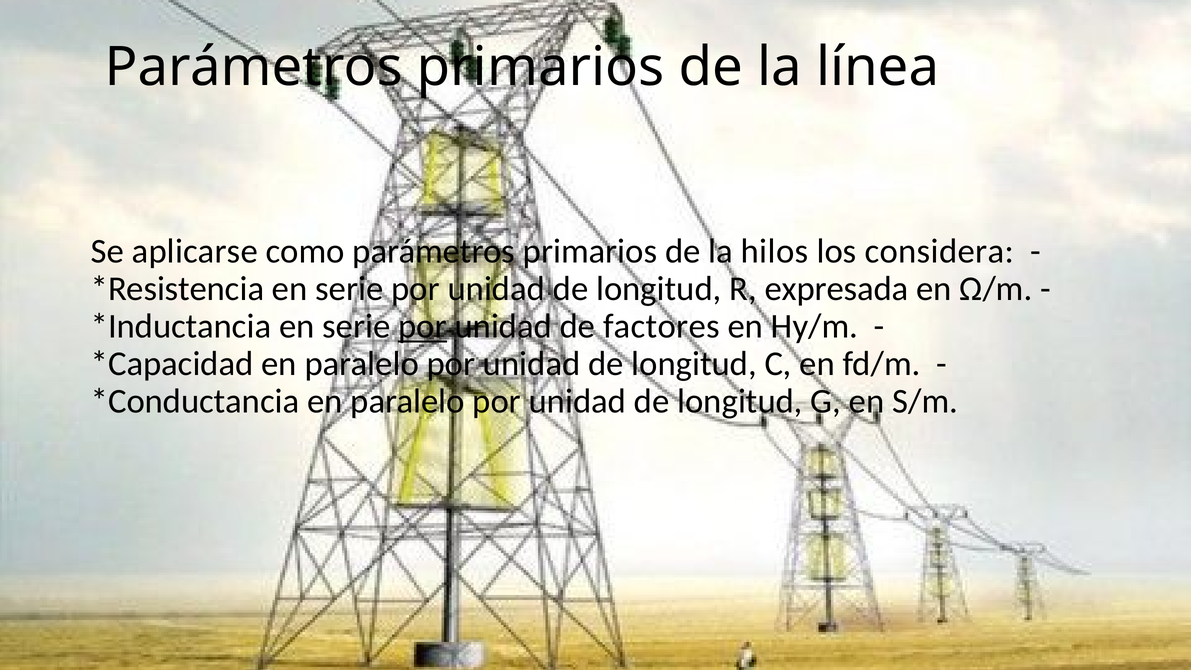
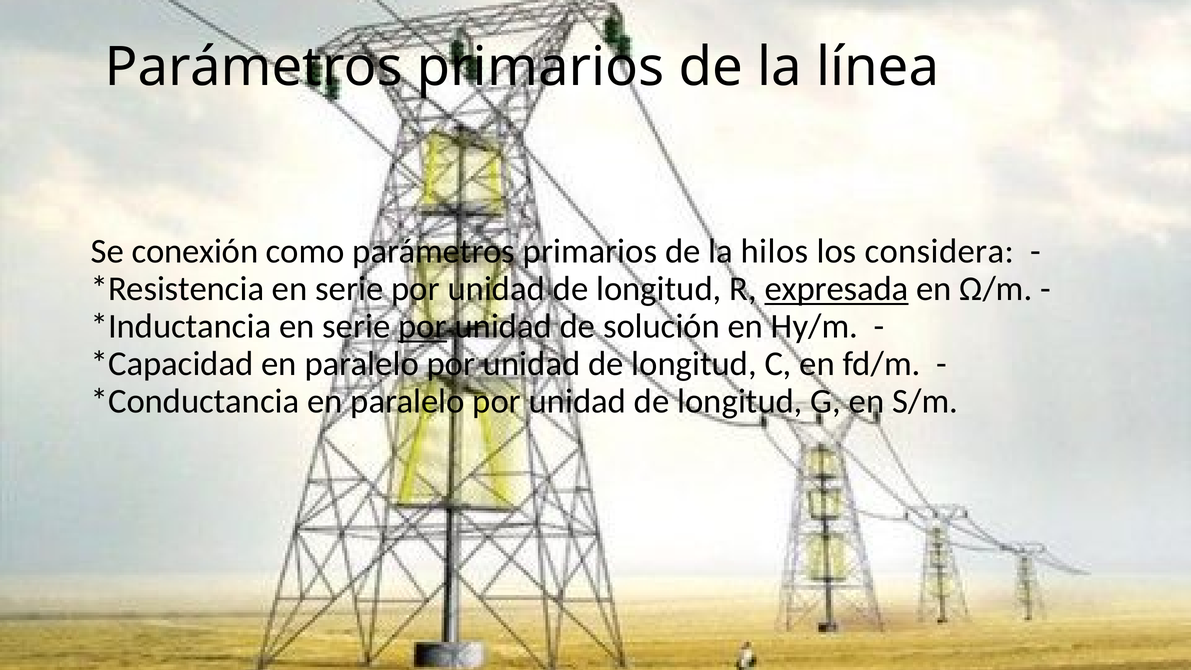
aplicarse: aplicarse -> conexión (195, 251)
expresada underline: none -> present (837, 289)
factores: factores -> solución (662, 326)
